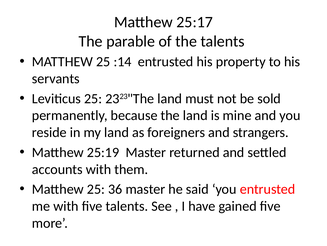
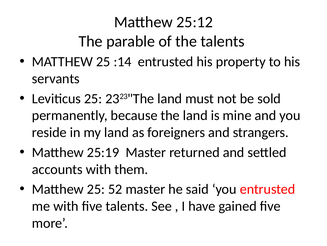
25:17: 25:17 -> 25:12 (195, 22)
36: 36 -> 52 (115, 189)
